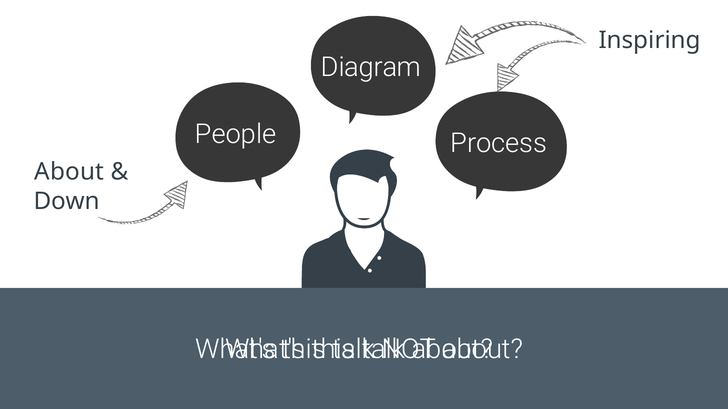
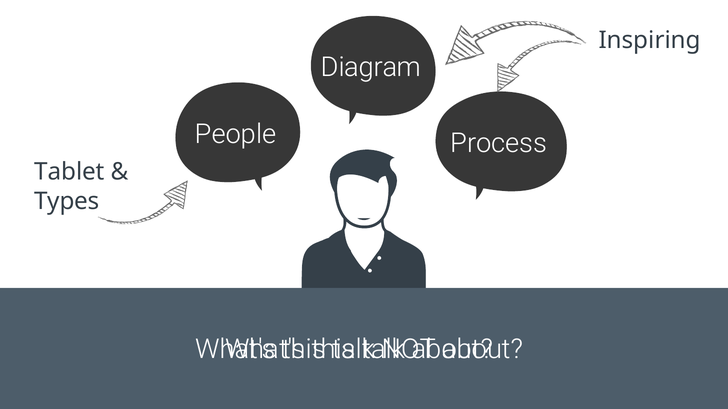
About: About -> Tablet (69, 172)
Down: Down -> Types (67, 201)
